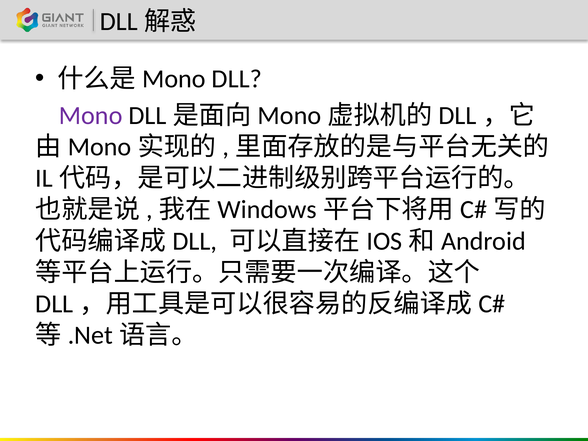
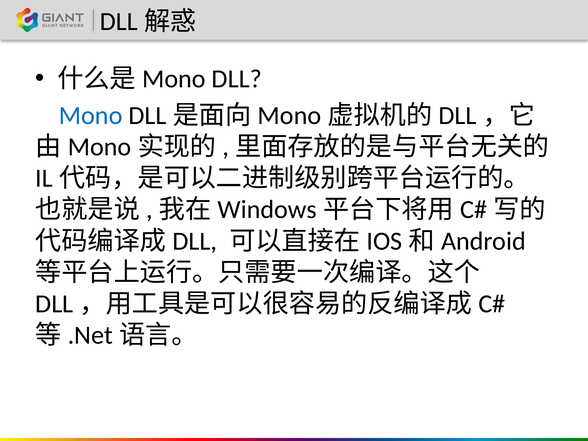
Mono colour: purple -> blue (91, 116)
